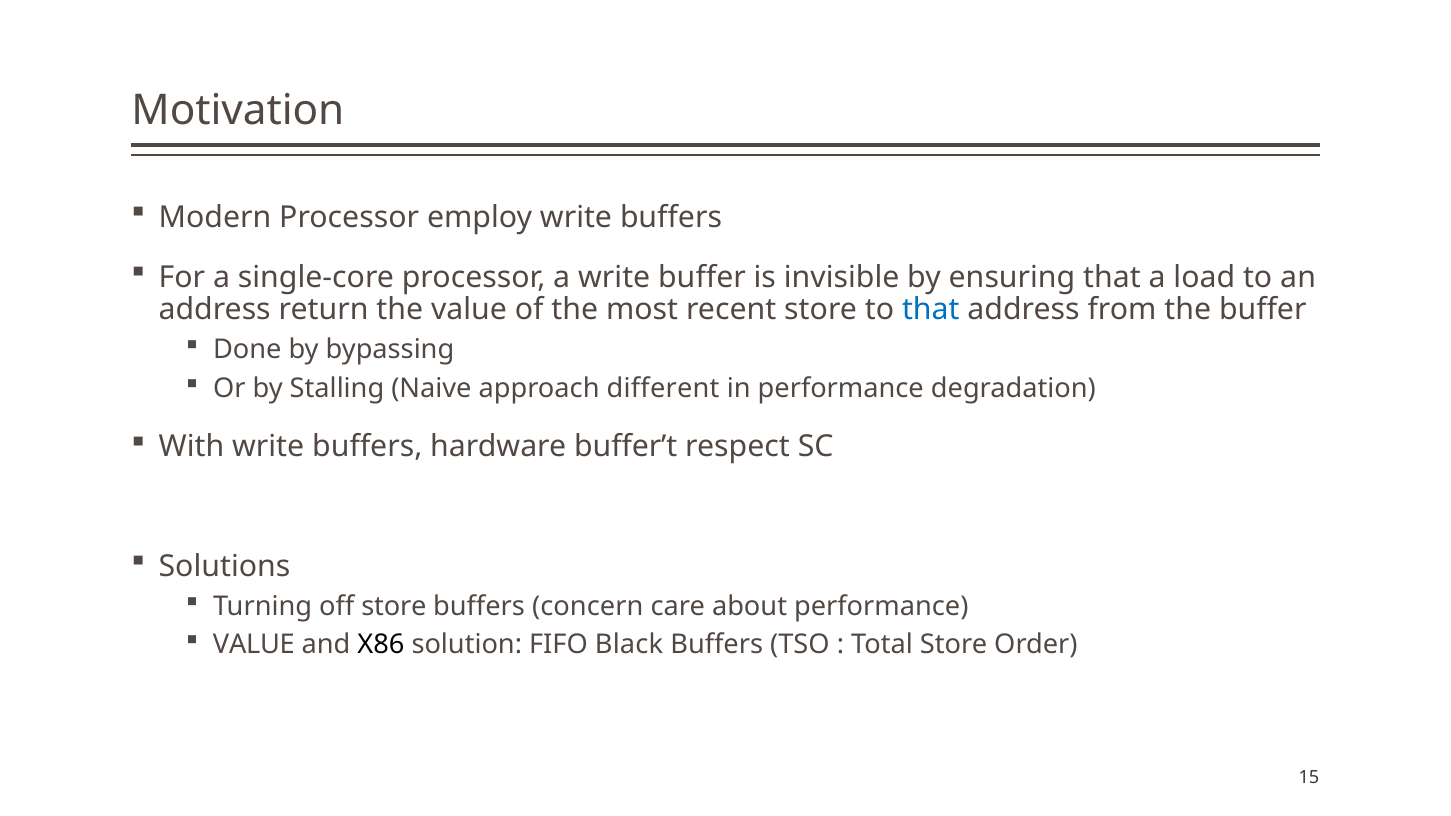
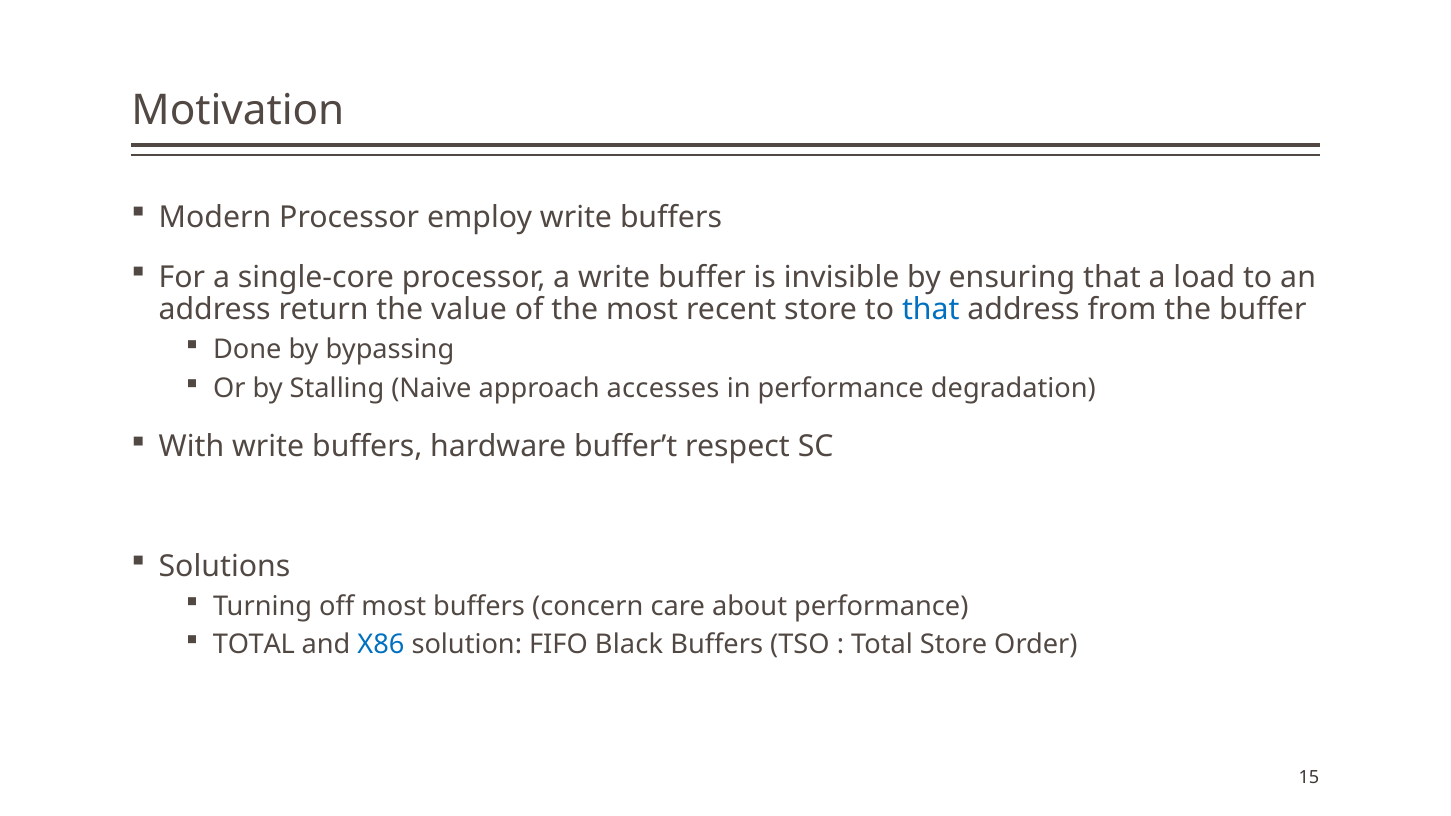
different: different -> accesses (663, 389)
off store: store -> most (394, 607)
VALUE: VALUE -> TOTAL (254, 645)
X86 colour: black -> blue (381, 645)
